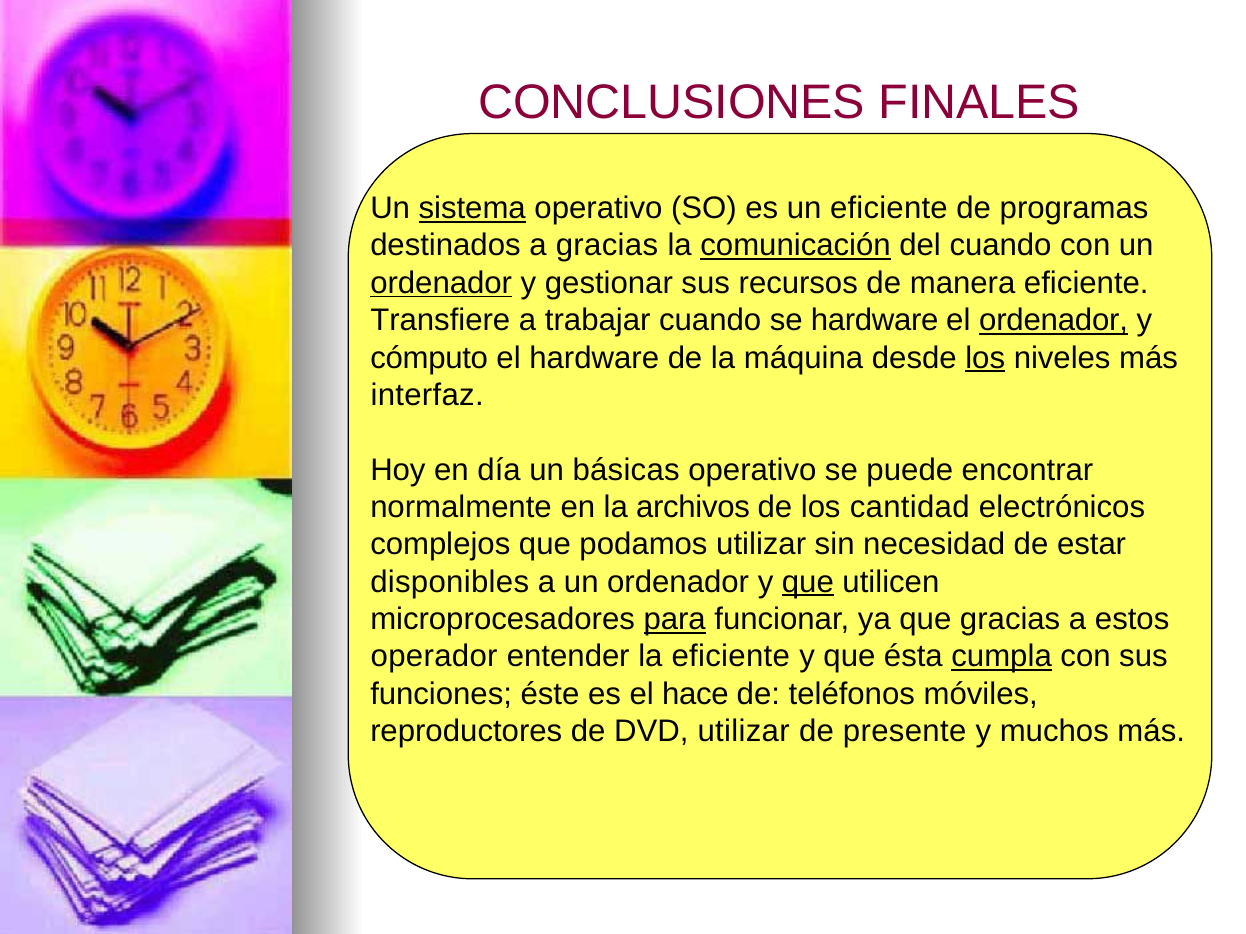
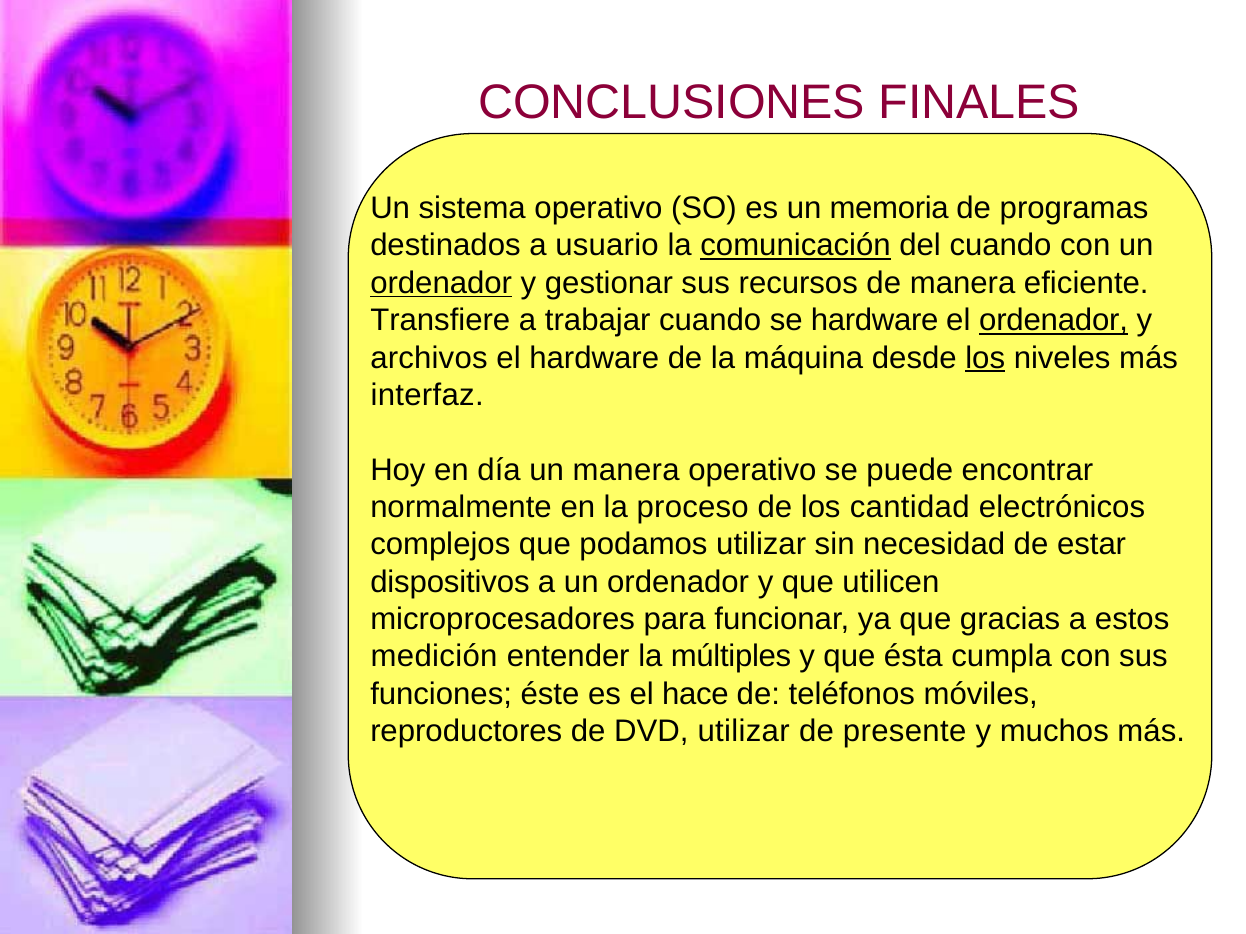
sistema underline: present -> none (472, 208)
un eficiente: eficiente -> memoria (889, 208)
a gracias: gracias -> usuario (607, 246)
cómputo: cómputo -> archivos (429, 358)
un básicas: básicas -> manera (626, 470)
archivos: archivos -> proceso (693, 507)
disponibles: disponibles -> dispositivos (450, 582)
que underline: present -> none (808, 582)
para underline: present -> none (675, 620)
operador: operador -> medición (434, 657)
la eficiente: eficiente -> múltiples (731, 657)
cumpla underline: present -> none (1002, 657)
